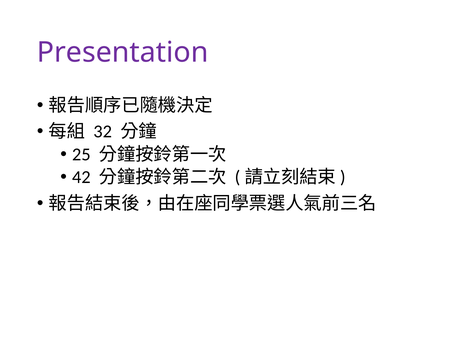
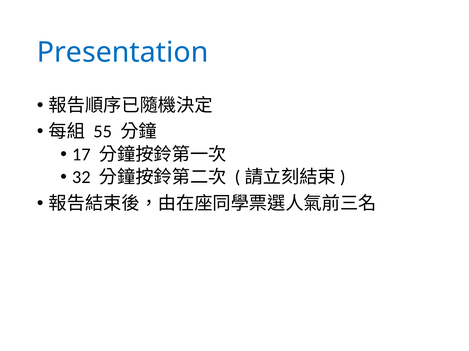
Presentation colour: purple -> blue (123, 53)
32: 32 -> 55 (103, 132)
25: 25 -> 17 (81, 155)
42: 42 -> 32 (81, 178)
